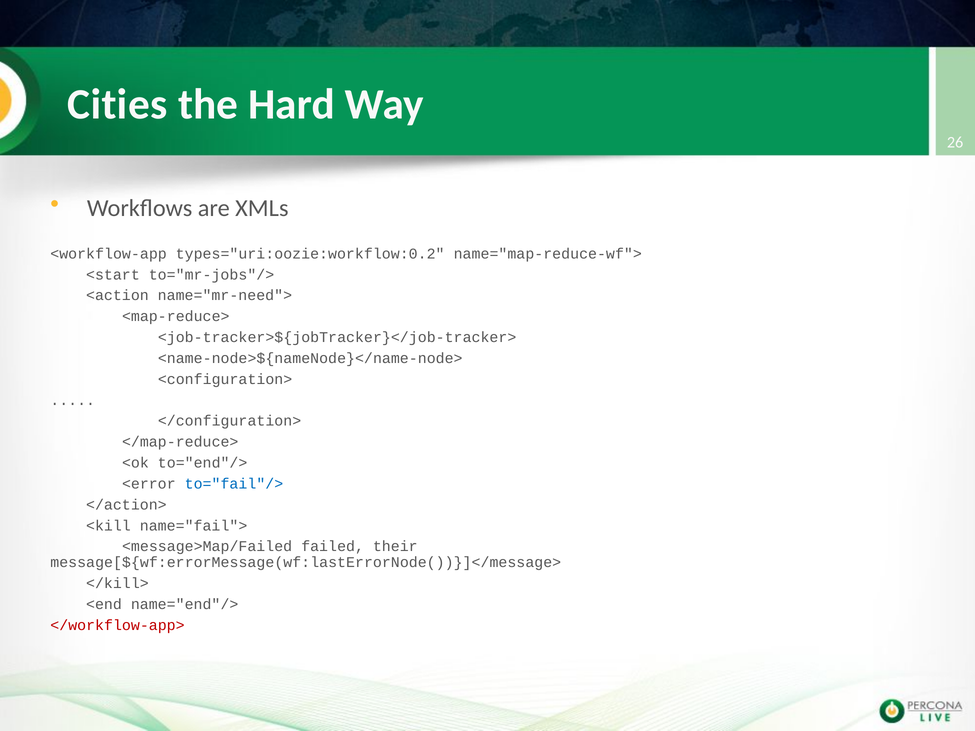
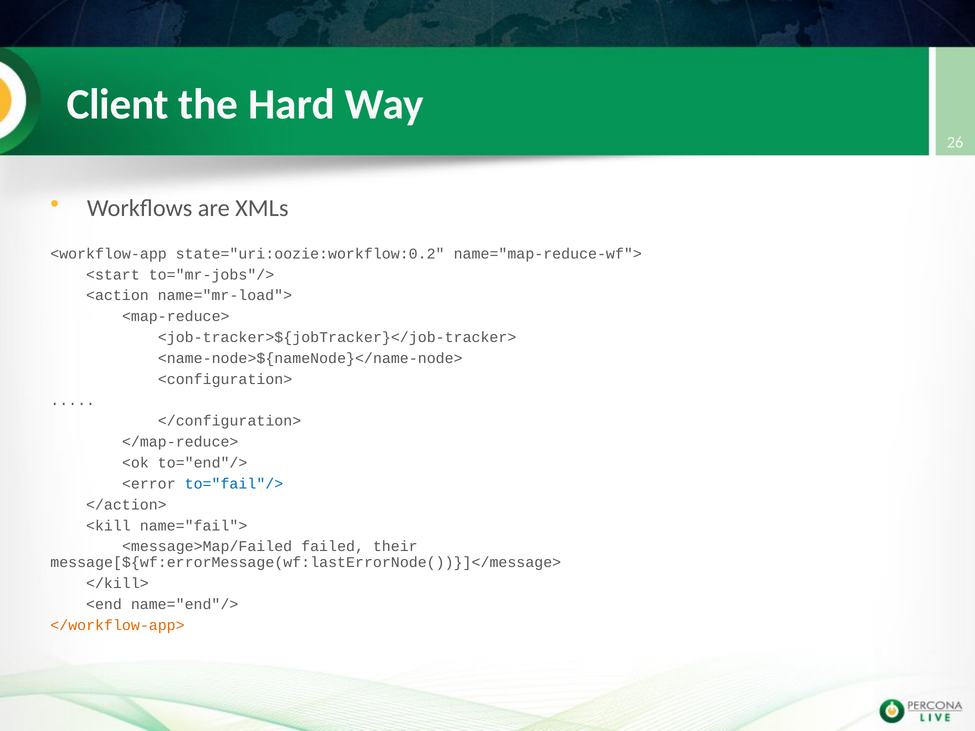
Cities: Cities -> Client (118, 105)
types="uri:oozie:workflow:0.2: types="uri:oozie:workflow:0.2 -> state="uri:oozie:workflow:0.2 (310, 254)
name="mr-need">: name="mr-need"> -> name="mr-load"> (225, 296)
</workflow-app> colour: red -> orange (117, 626)
